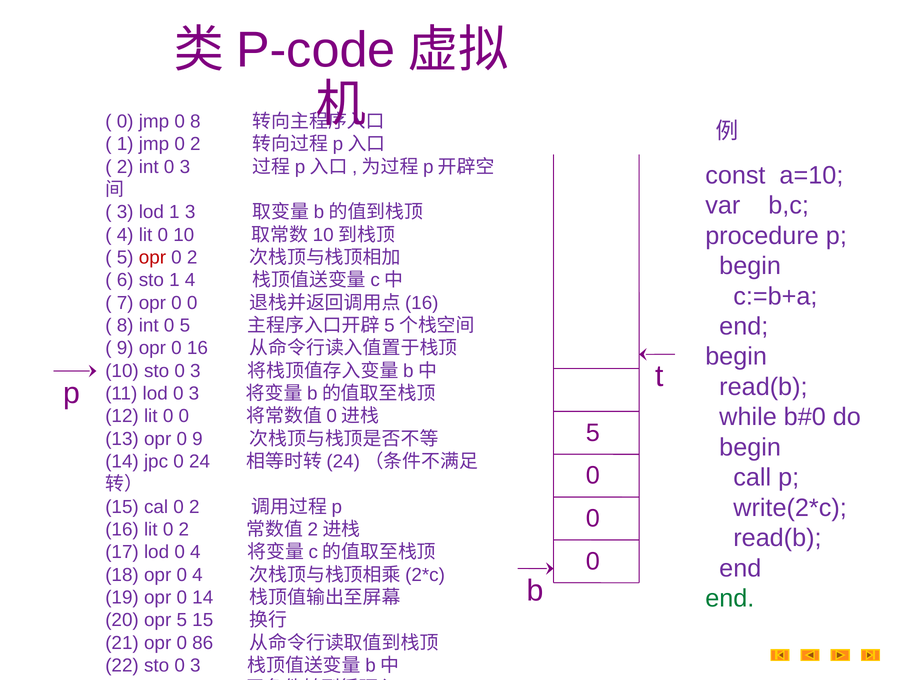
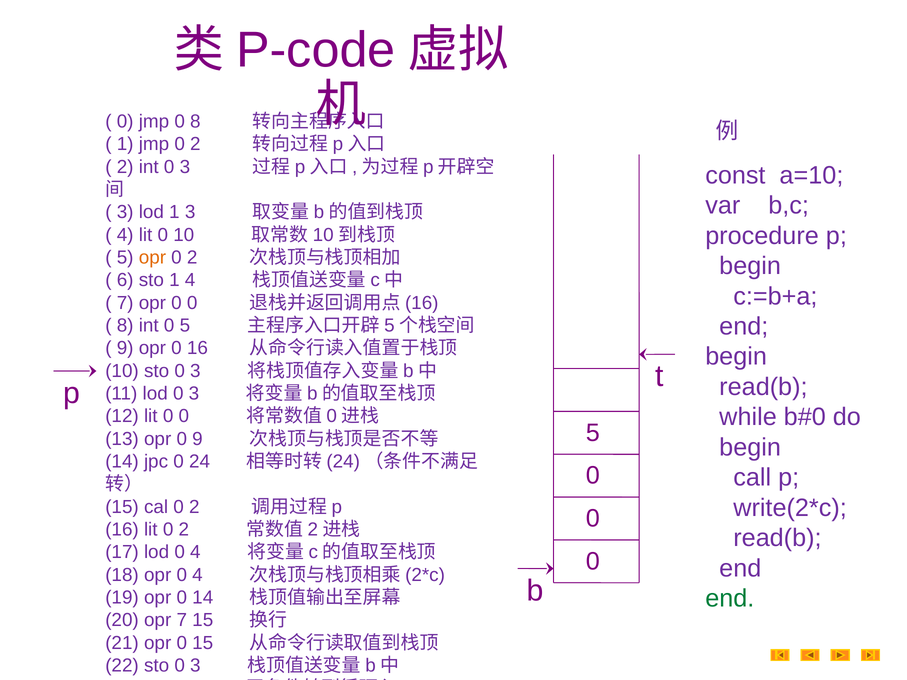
opr colour: red -> orange (152, 258)
opr 5: 5 -> 7 (182, 620)
0 86: 86 -> 15 (203, 643)
